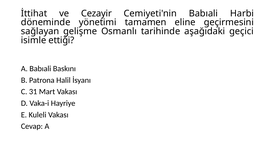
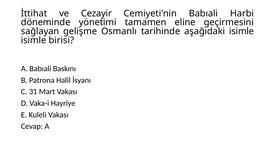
aşağıdaki geçici: geçici -> isimle (242, 31)
ettiği: ettiği -> birisi (61, 40)
